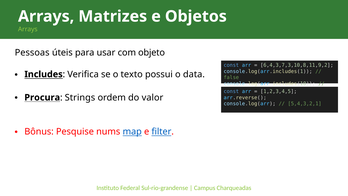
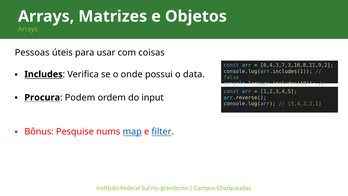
objeto: objeto -> coisas (151, 52)
texto: texto -> onde (132, 74)
Strings: Strings -> Podem (80, 97)
valor: valor -> input (153, 97)
